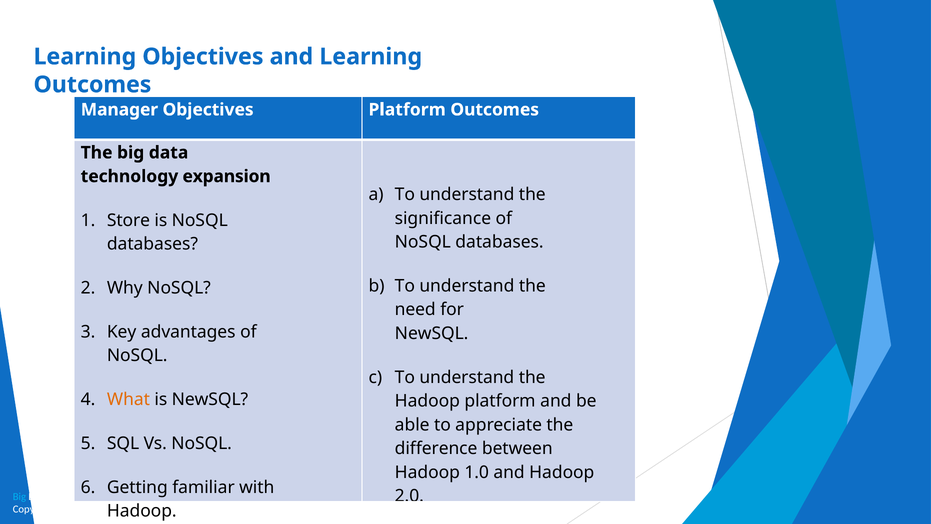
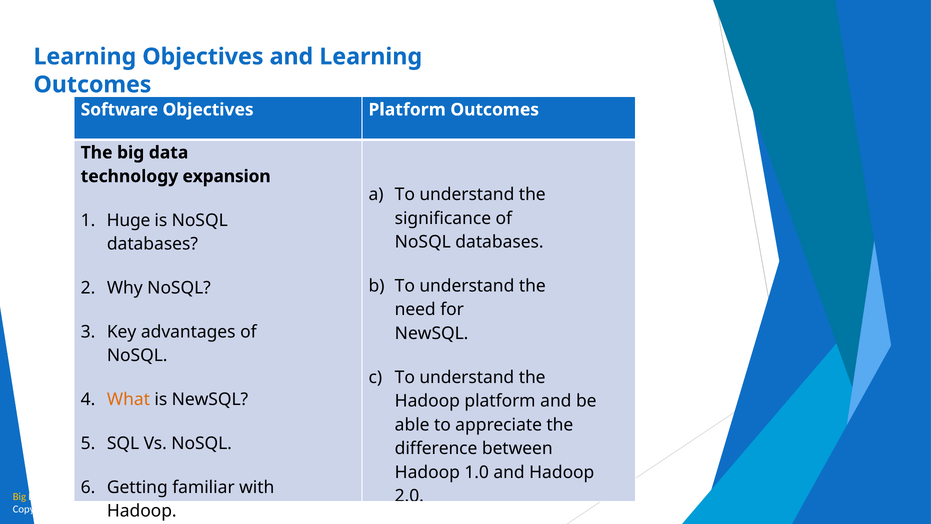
Manager: Manager -> Software (119, 110)
Store: Store -> Huge (129, 220)
Big colour: light blue -> yellow (19, 496)
